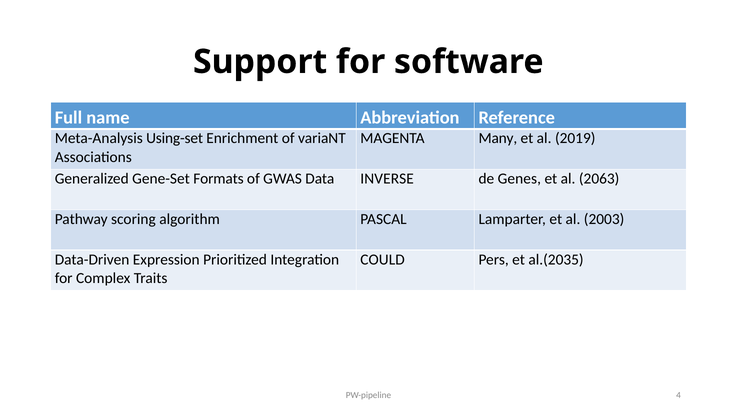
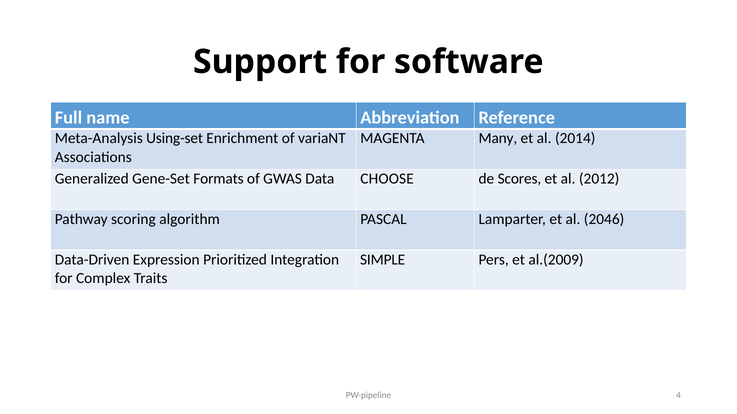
2019: 2019 -> 2014 (575, 139)
INVERSE: INVERSE -> CHOOSE (387, 179)
Genes: Genes -> Scores (519, 179)
2063: 2063 -> 2012 (599, 179)
2003: 2003 -> 2046 (604, 220)
COULD: COULD -> SIMPLE (383, 260)
al.(2035: al.(2035 -> al.(2009 (556, 260)
